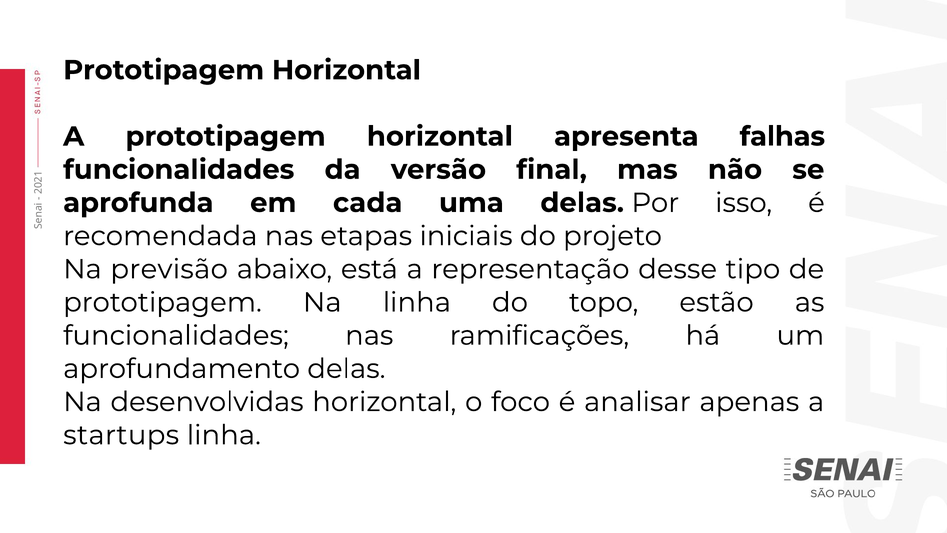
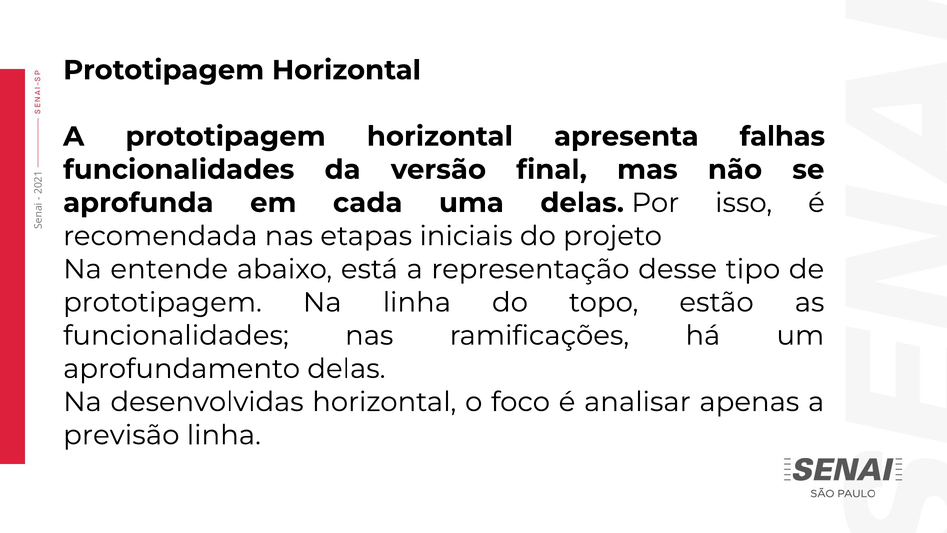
previsão: previsão -> entende (169, 269)
startups: startups -> previsão (121, 435)
